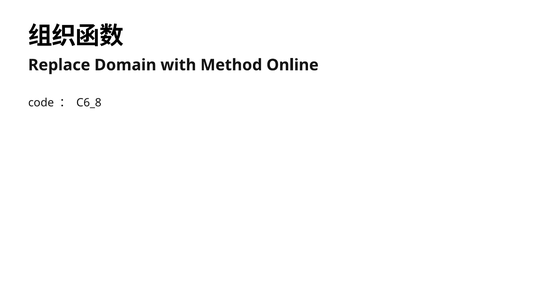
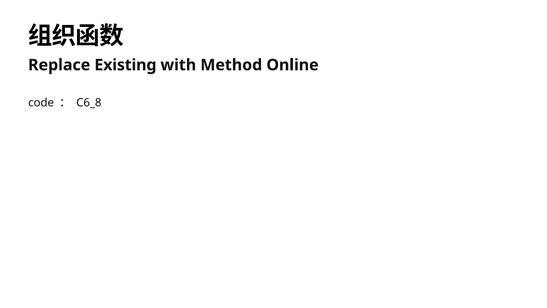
Domain: Domain -> Existing (125, 65)
